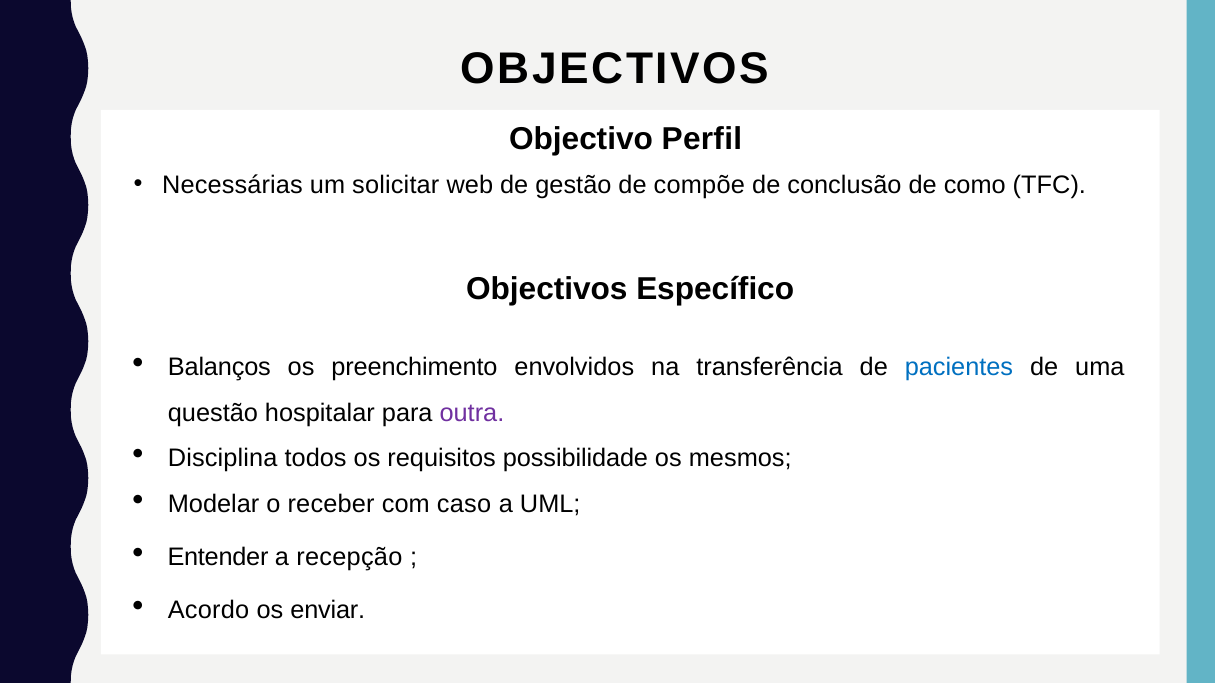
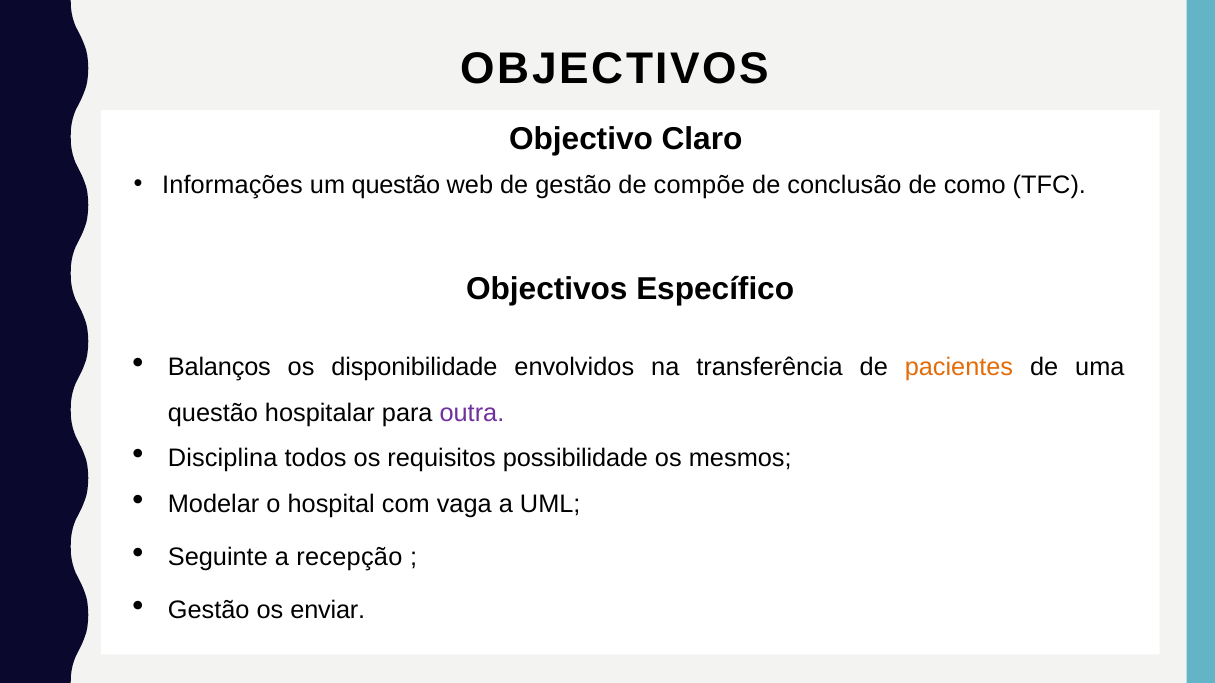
Perfil: Perfil -> Claro (702, 139)
Necessárias: Necessárias -> Informações (233, 185)
um solicitar: solicitar -> questão (396, 185)
preenchimento: preenchimento -> disponibilidade (414, 367)
pacientes colour: blue -> orange (959, 367)
receber: receber -> hospital (331, 504)
caso: caso -> vaga (464, 504)
Entender: Entender -> Seguinte (218, 557)
Acordo: Acordo -> Gestão (209, 610)
